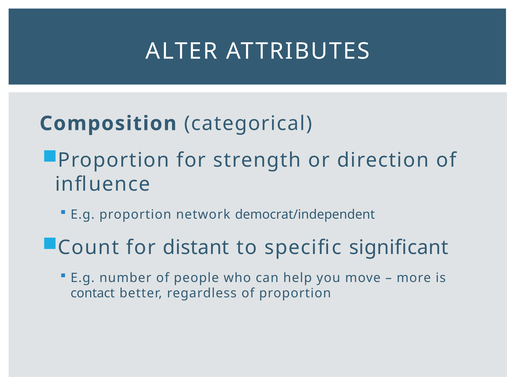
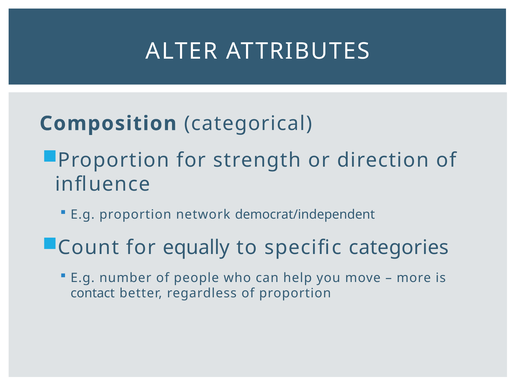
distant: distant -> equally (196, 247)
significant: significant -> categories (399, 247)
